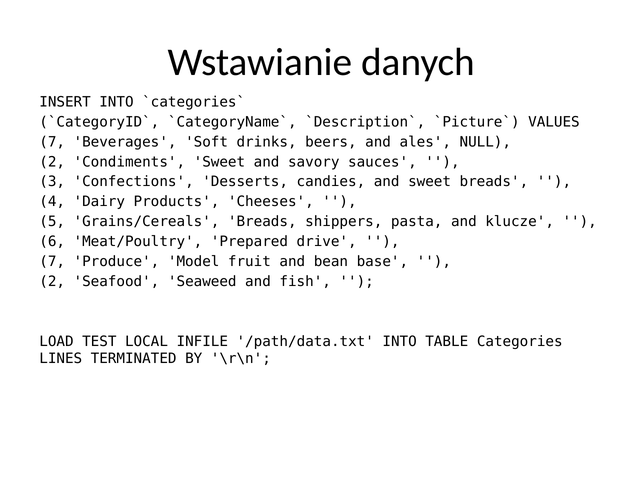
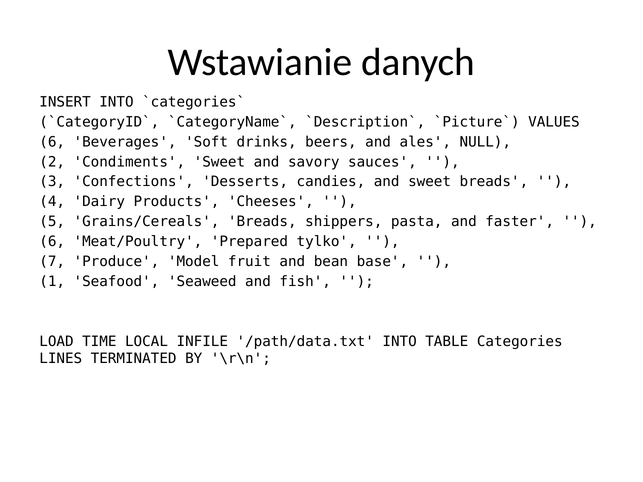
7: 7 -> 6 (52, 142)
klucze: klucze -> faster (520, 222)
drive: drive -> tylko (327, 242)
2: 2 -> 1 (52, 282)
TEST: TEST -> TIME (99, 342)
